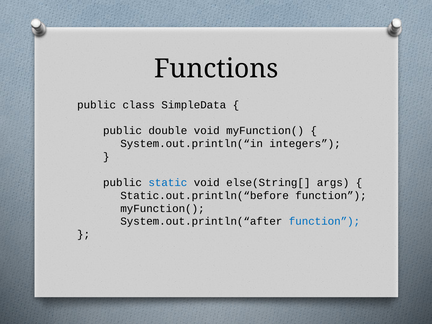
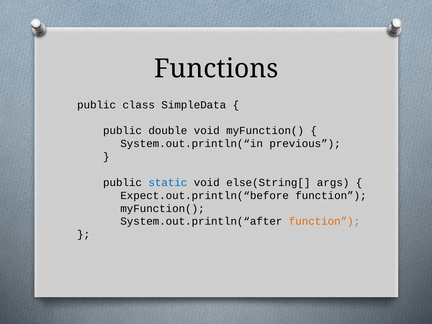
integers: integers -> previous (305, 144)
Static.out.println(“before: Static.out.println(“before -> Expect.out.println(“before (205, 195)
function colour: blue -> orange (324, 221)
